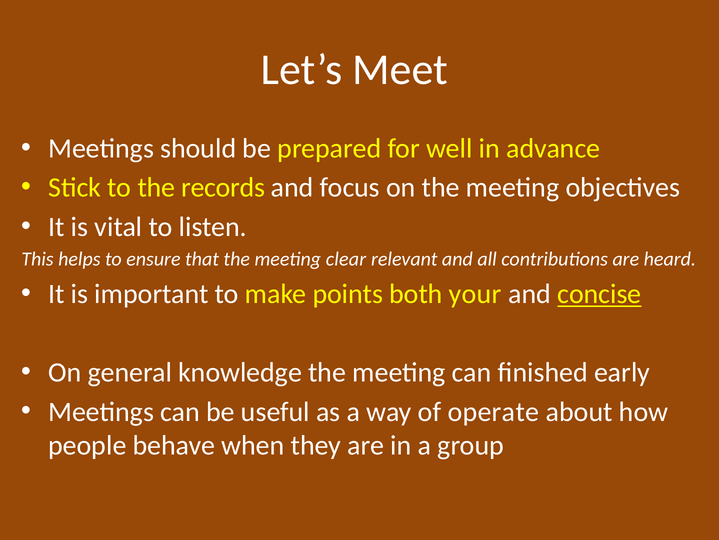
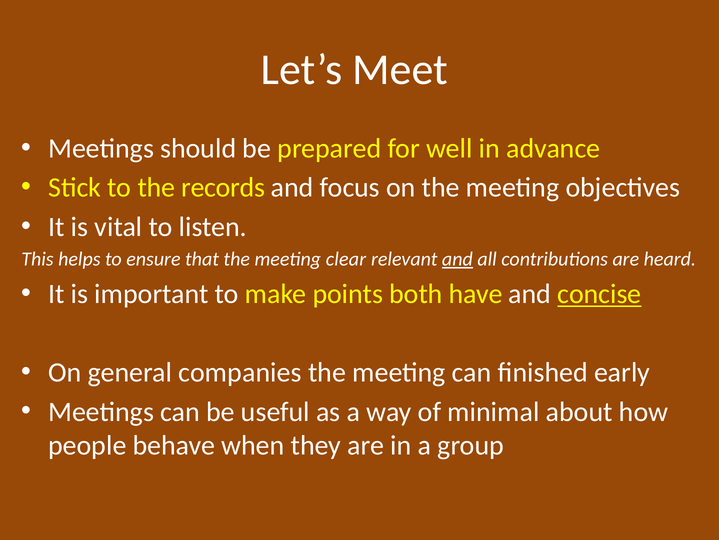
and underline: none -> present (457, 259)
your: your -> have (476, 294)
knowledge: knowledge -> companies (240, 372)
operate: operate -> minimal (493, 411)
